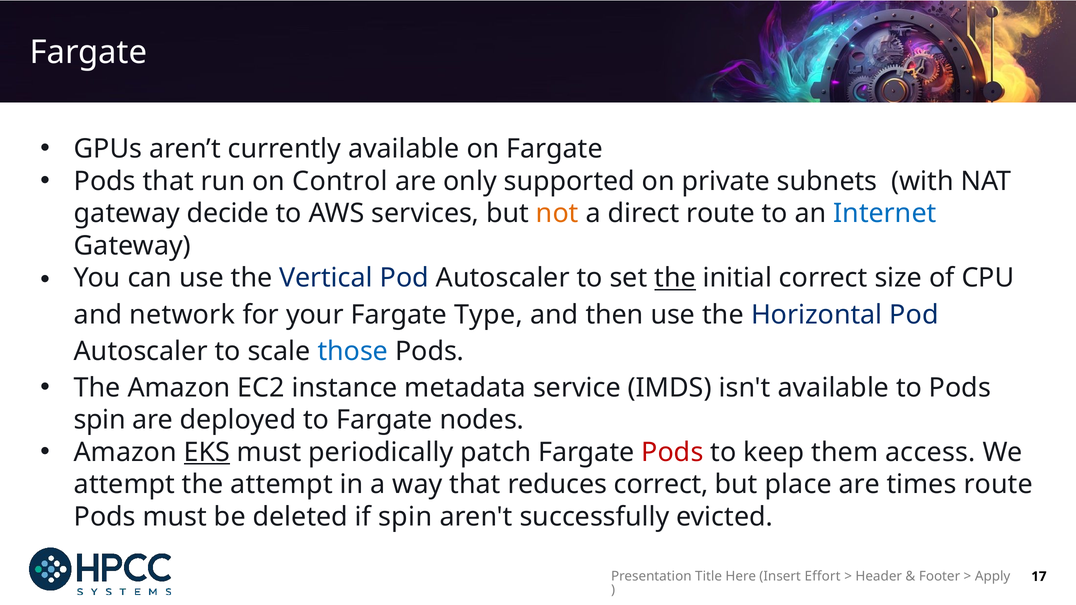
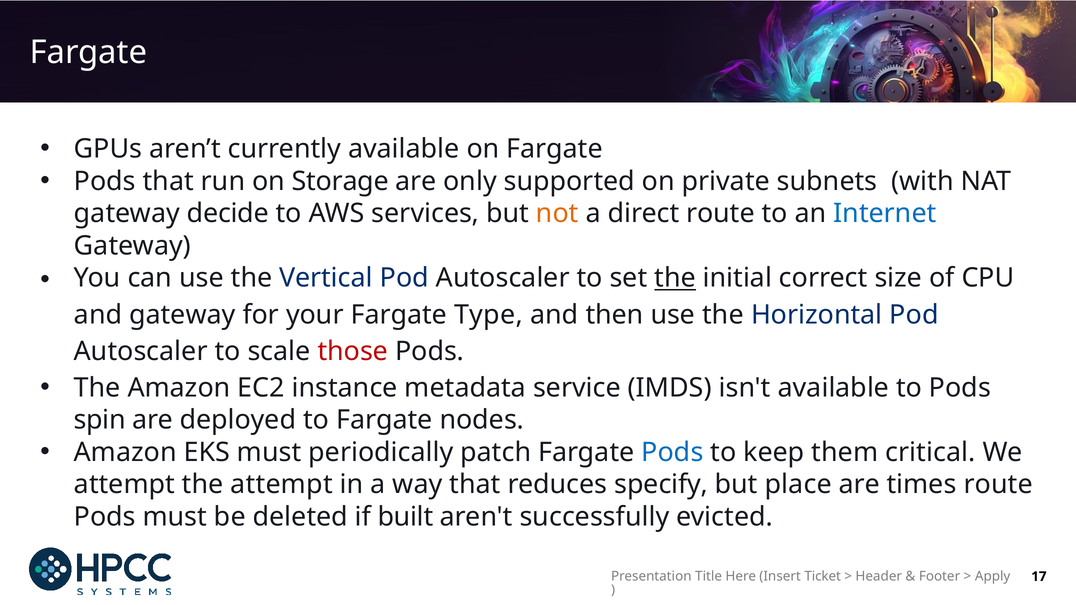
Control: Control -> Storage (340, 181)
and network: network -> gateway (182, 315)
those colour: blue -> red (353, 351)
EKS underline: present -> none (207, 453)
Pods colour: red -> blue (672, 453)
access: access -> critical (930, 453)
reduces correct: correct -> specify (661, 485)
if spin: spin -> built (406, 517)
Effort: Effort -> Ticket (823, 577)
